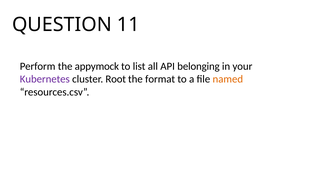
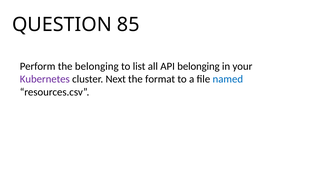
11: 11 -> 85 (128, 25)
the appymock: appymock -> belonging (97, 66)
Root: Root -> Next (116, 79)
named colour: orange -> blue (228, 79)
